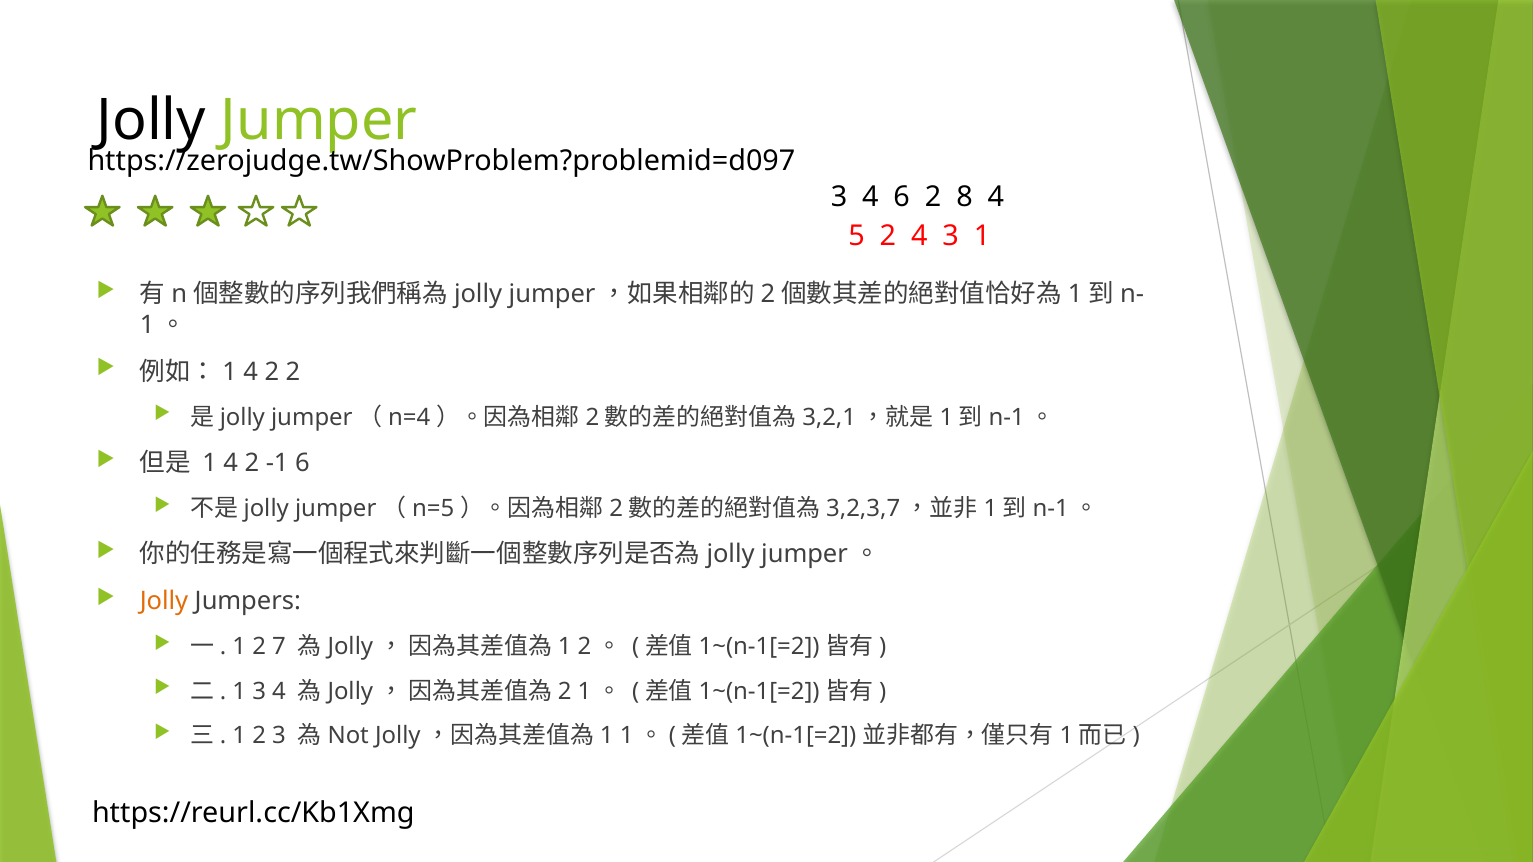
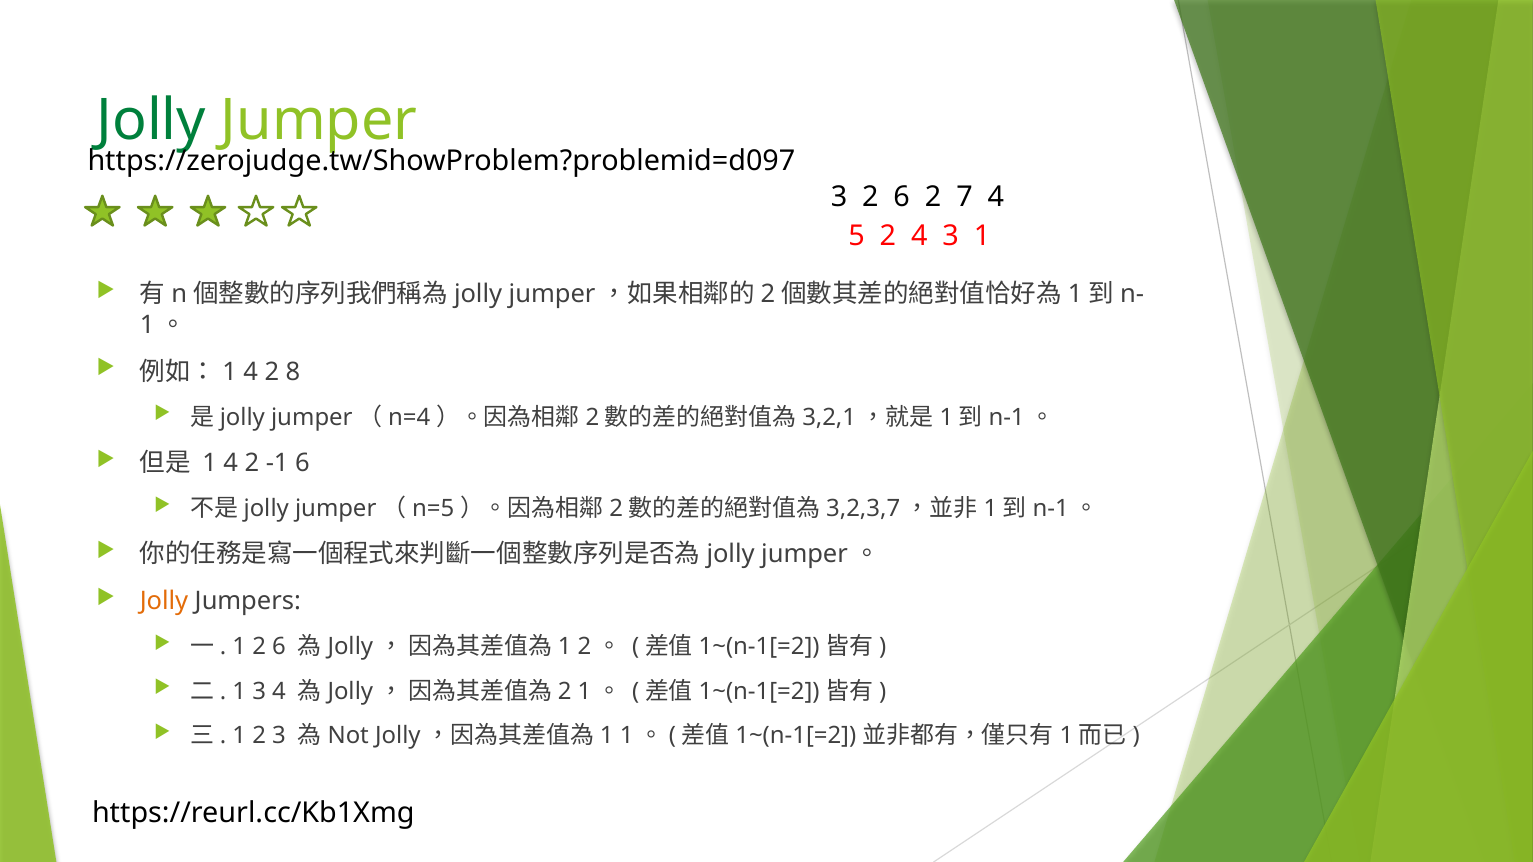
Jolly colour: black -> green (151, 121)
4: 4 -> 2 (870, 197)
8: 8 -> 7 (964, 197)
2 2: 2 -> 8 (293, 372)
1 2 7: 7 -> 6 (279, 647)
